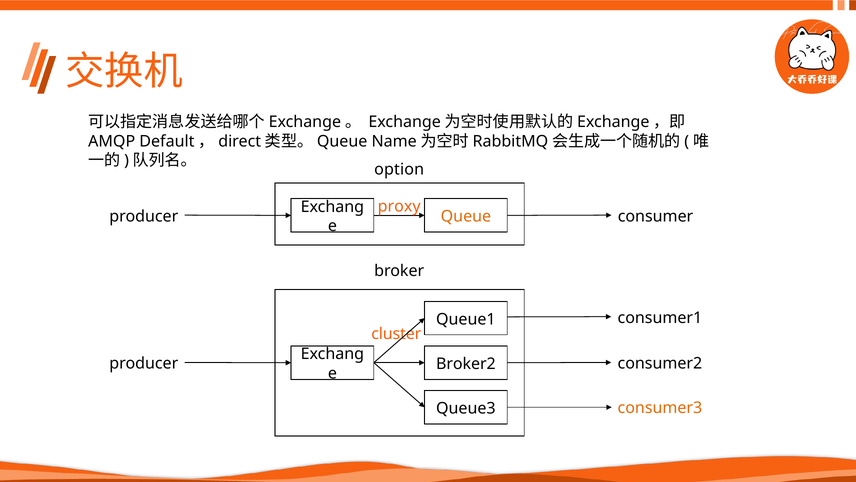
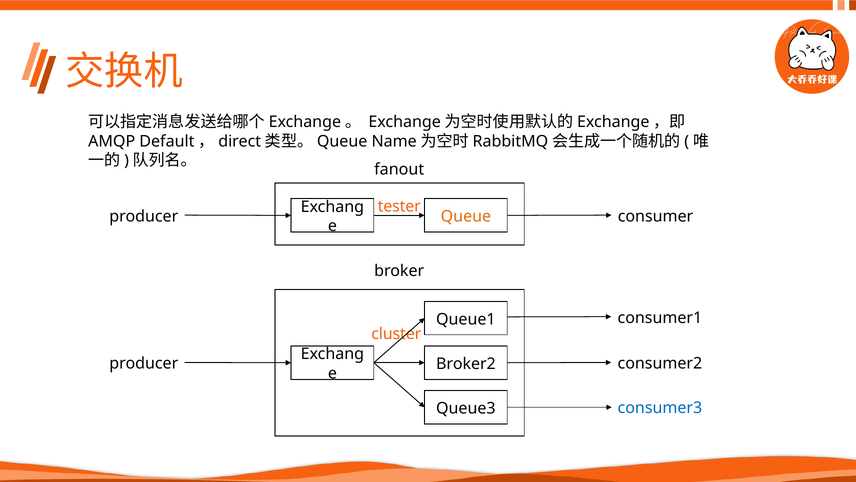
option: option -> fanout (399, 169)
proxy: proxy -> tester (399, 206)
consumer3 colour: orange -> blue (660, 408)
